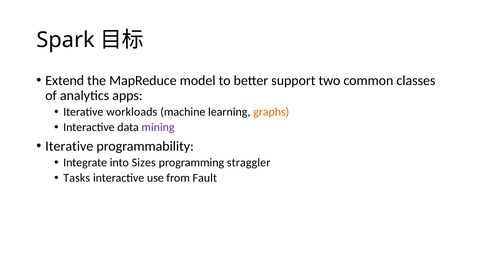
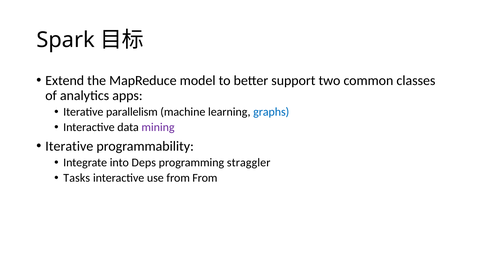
workloads: workloads -> parallelism (132, 112)
graphs colour: orange -> blue (271, 112)
Sizes: Sizes -> Deps (144, 163)
from Fault: Fault -> From (205, 178)
